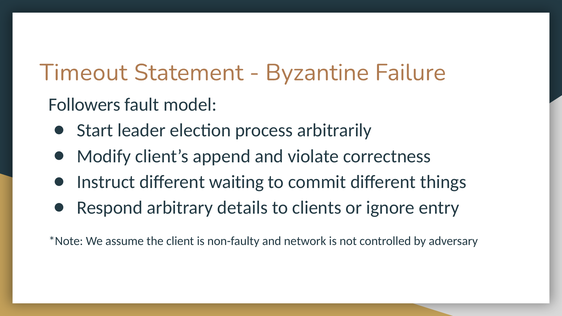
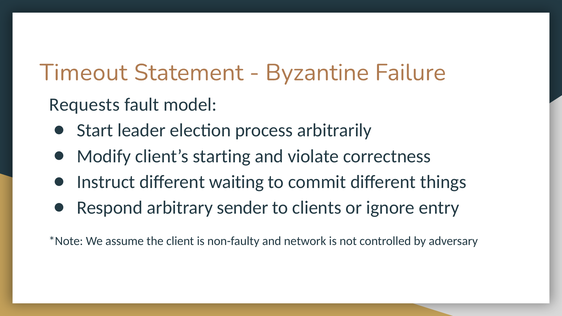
Followers: Followers -> Requests (84, 105)
append: append -> starting (222, 156)
details: details -> sender (243, 208)
